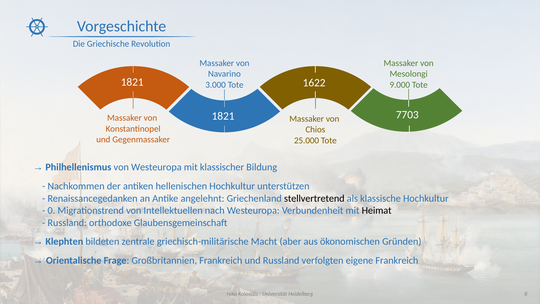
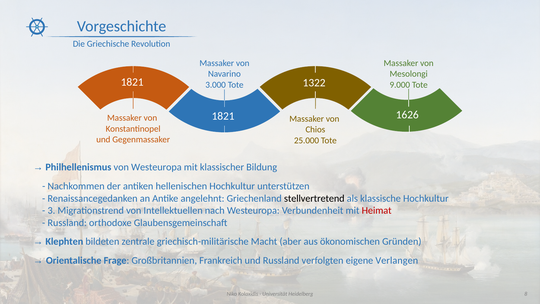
1622: 1622 -> 1322 (314, 83)
7703: 7703 -> 1626 (407, 115)
0: 0 -> 3 (51, 210)
Heimat colour: black -> red (377, 210)
eigene Frankreich: Frankreich -> Verlangen (397, 260)
